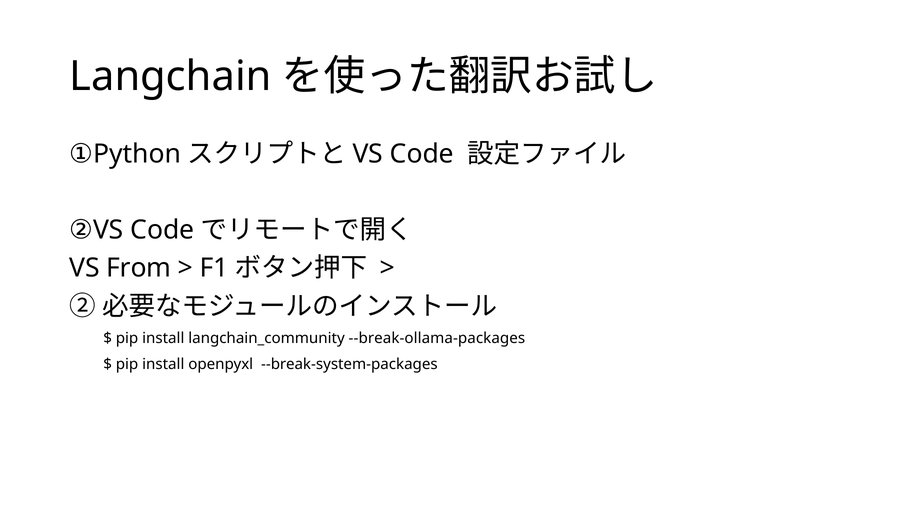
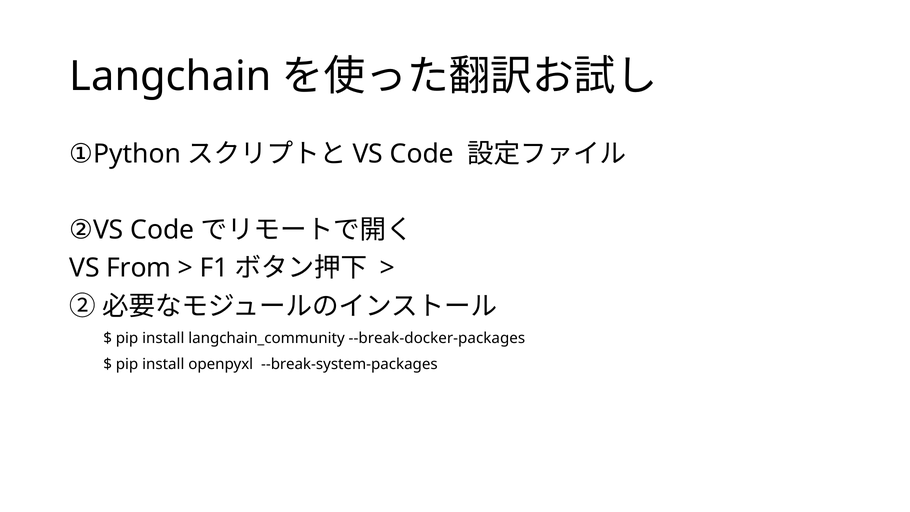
--break-ollama-packages: --break-ollama-packages -> --break-docker-packages (437, 338)
